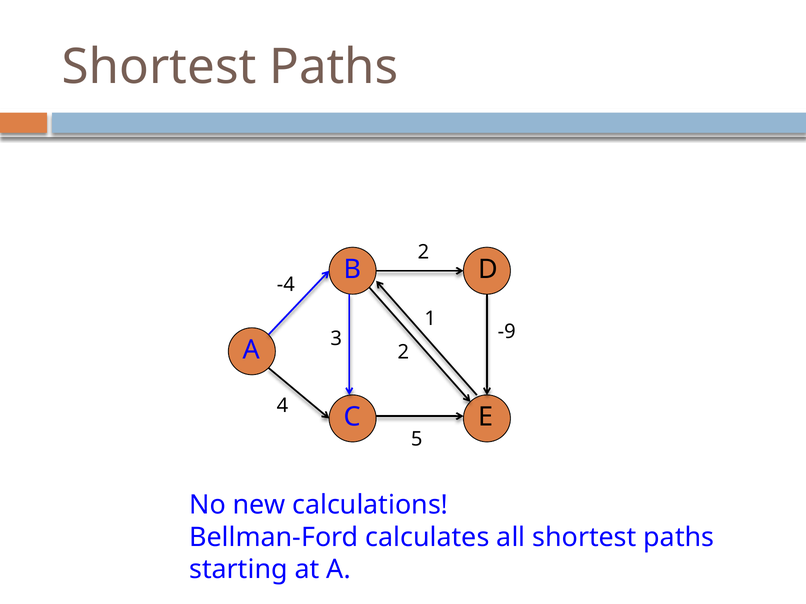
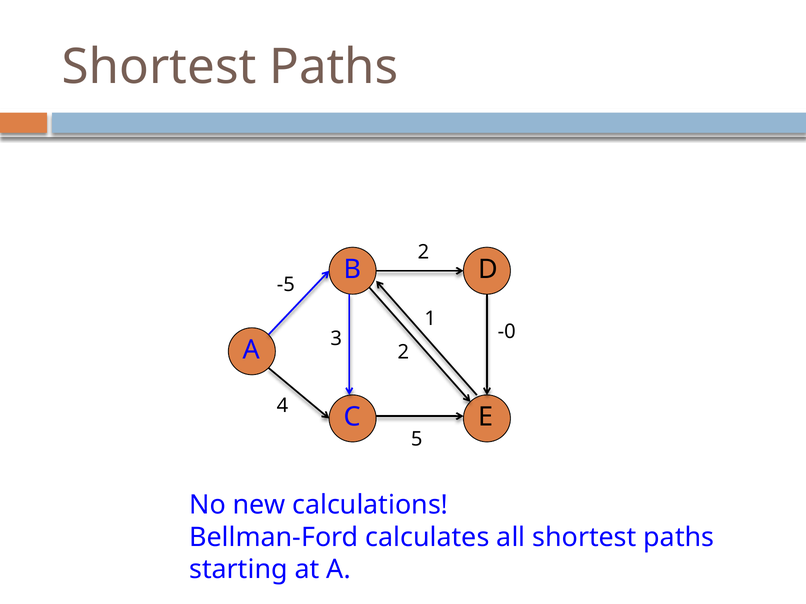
-4: -4 -> -5 (286, 285)
-9: -9 -> -0 (507, 332)
